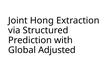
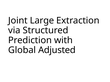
Hong: Hong -> Large (42, 21)
